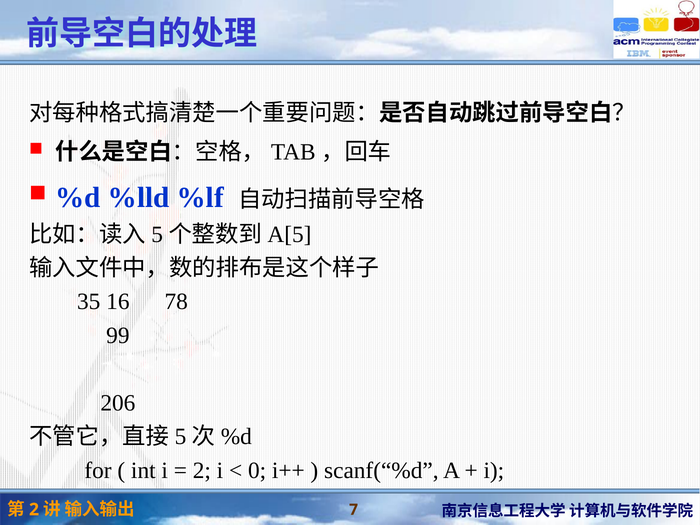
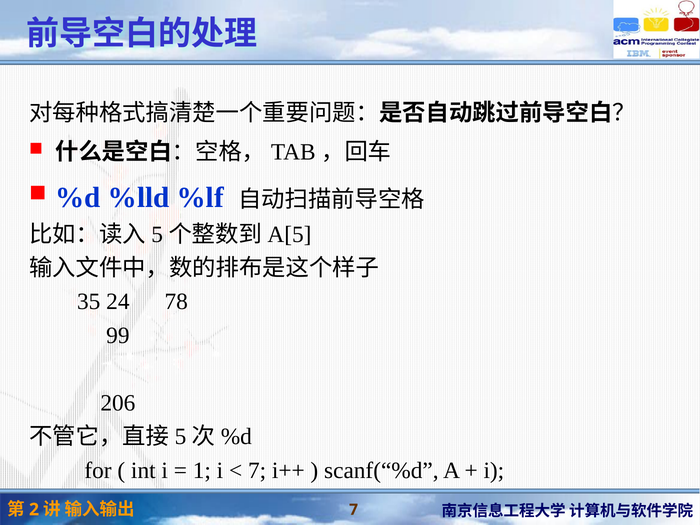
16: 16 -> 24 (118, 302)
2: 2 -> 1 (202, 470)
0: 0 -> 7 (257, 470)
